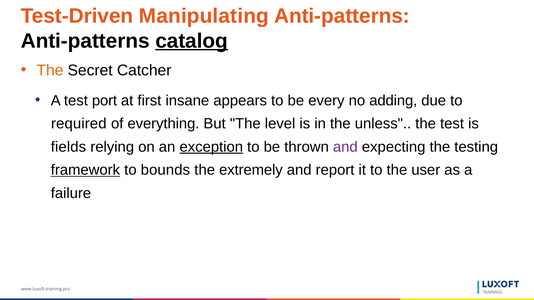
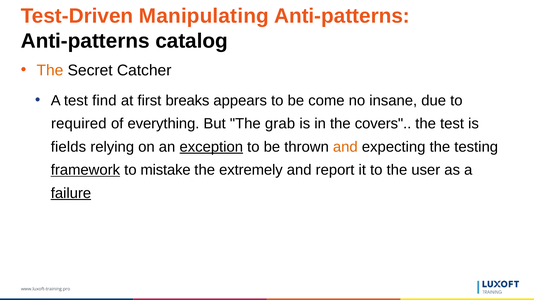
catalog underline: present -> none (192, 41)
port: port -> find (104, 101)
insane: insane -> breaks (187, 101)
every: every -> come (326, 101)
adding: adding -> insane (393, 101)
level: level -> grab (280, 124)
unless: unless -> covers (383, 124)
and colour: purple -> orange (345, 147)
bounds: bounds -> mistake (166, 170)
failure underline: none -> present (71, 193)
